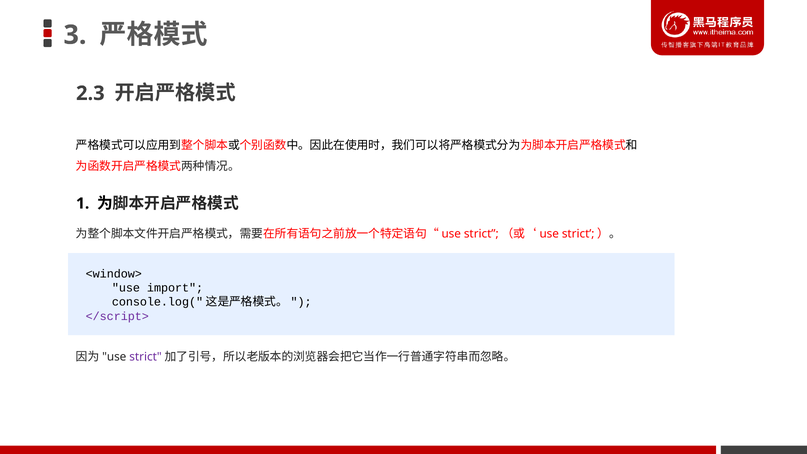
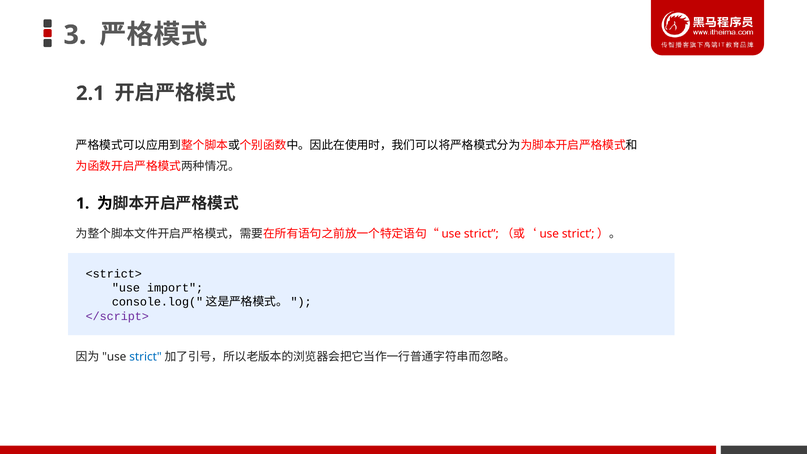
2.3: 2.3 -> 2.1 (90, 93)
<window>: <window> -> <strict> (114, 274)
strict colour: purple -> blue (146, 357)
